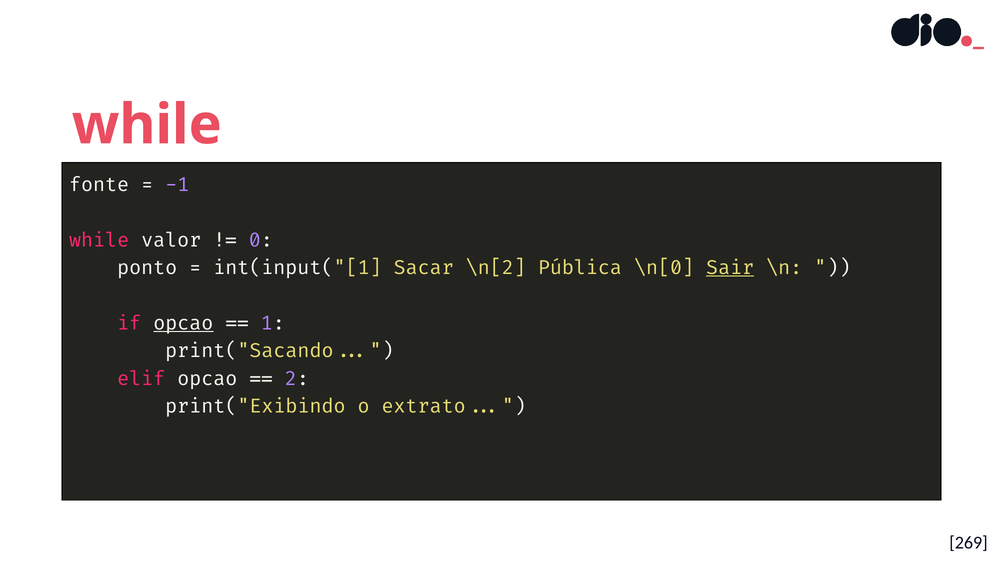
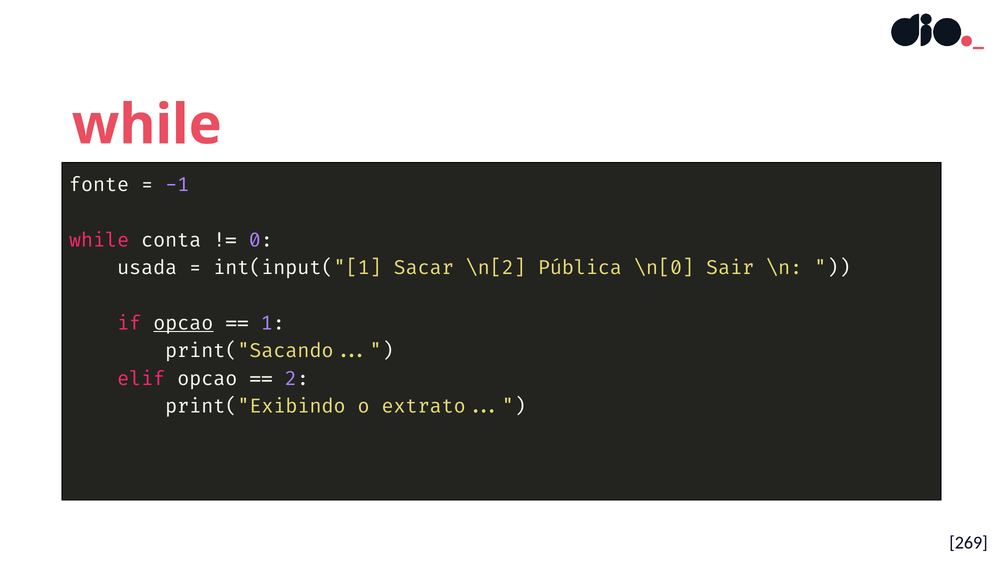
valor: valor -> conta (171, 240)
ponto: ponto -> usada (147, 268)
Sair underline: present -> none (730, 268)
